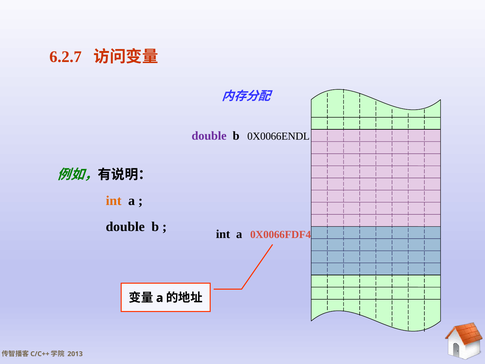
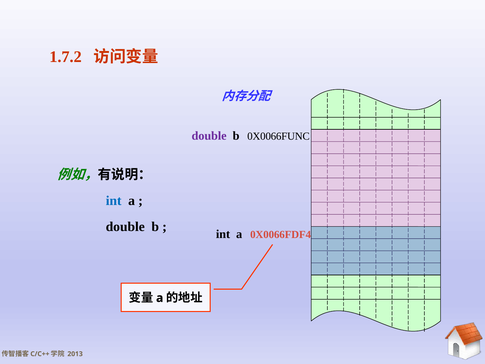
6.2.7: 6.2.7 -> 1.7.2 (66, 57)
0X0066ENDL: 0X0066ENDL -> 0X0066FUNC (279, 136)
int colour: orange -> blue (114, 201)
